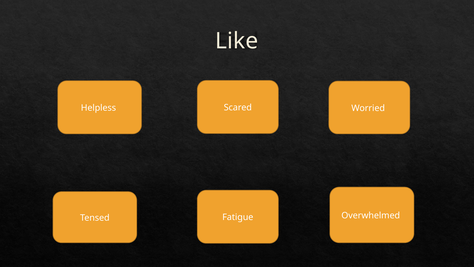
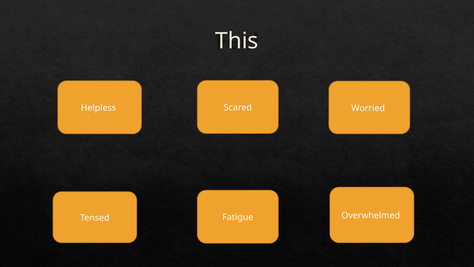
Like: Like -> This (237, 41)
